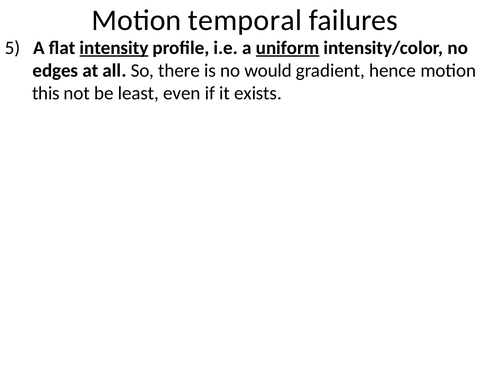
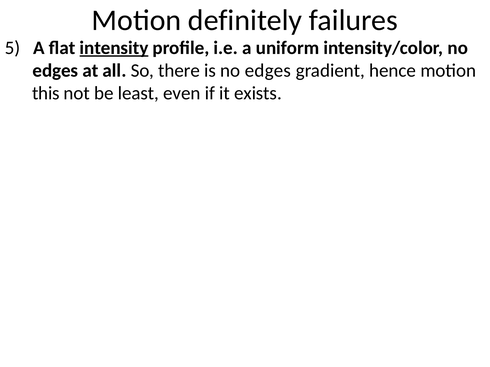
temporal: temporal -> definitely (245, 20)
uniform underline: present -> none (288, 48)
is no would: would -> edges (268, 71)
